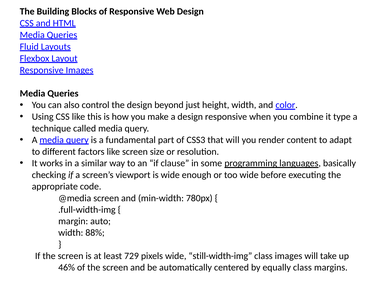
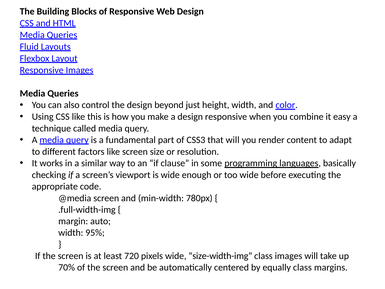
type: type -> easy (342, 117)
88%: 88% -> 95% (95, 233)
729: 729 -> 720 (132, 256)
still-width-img: still-width-img -> size-width-img (220, 256)
46%: 46% -> 70% (67, 267)
